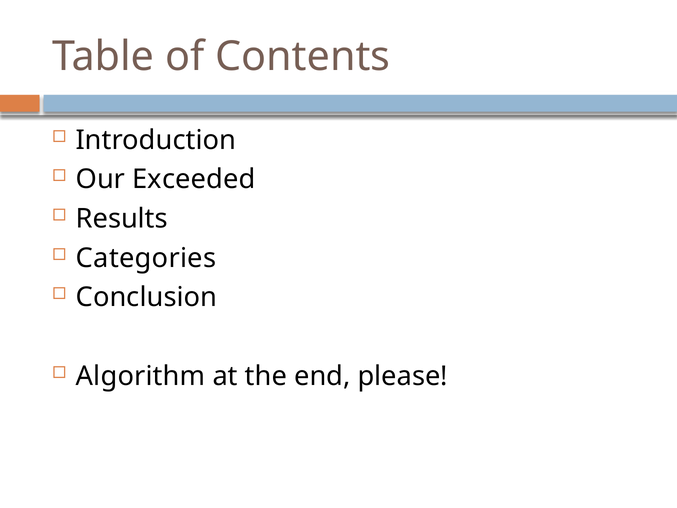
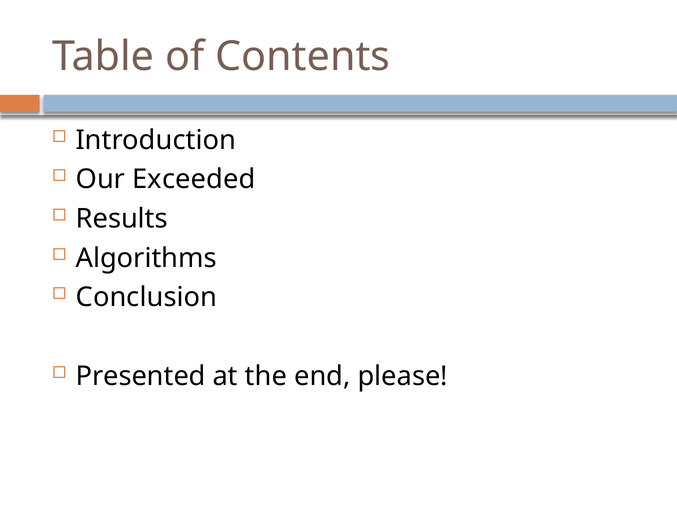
Categories: Categories -> Algorithms (146, 258)
Algorithm: Algorithm -> Presented (141, 376)
